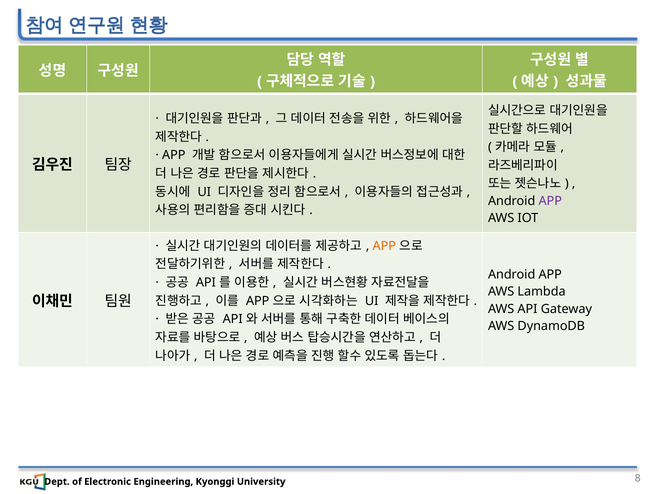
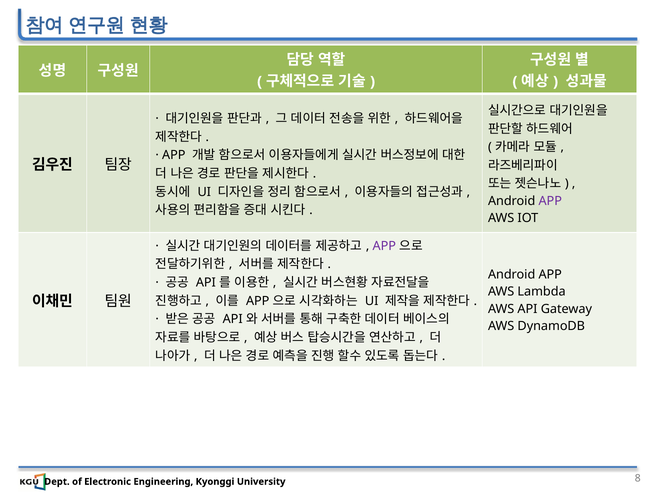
APP colour: orange -> purple (384, 246)
